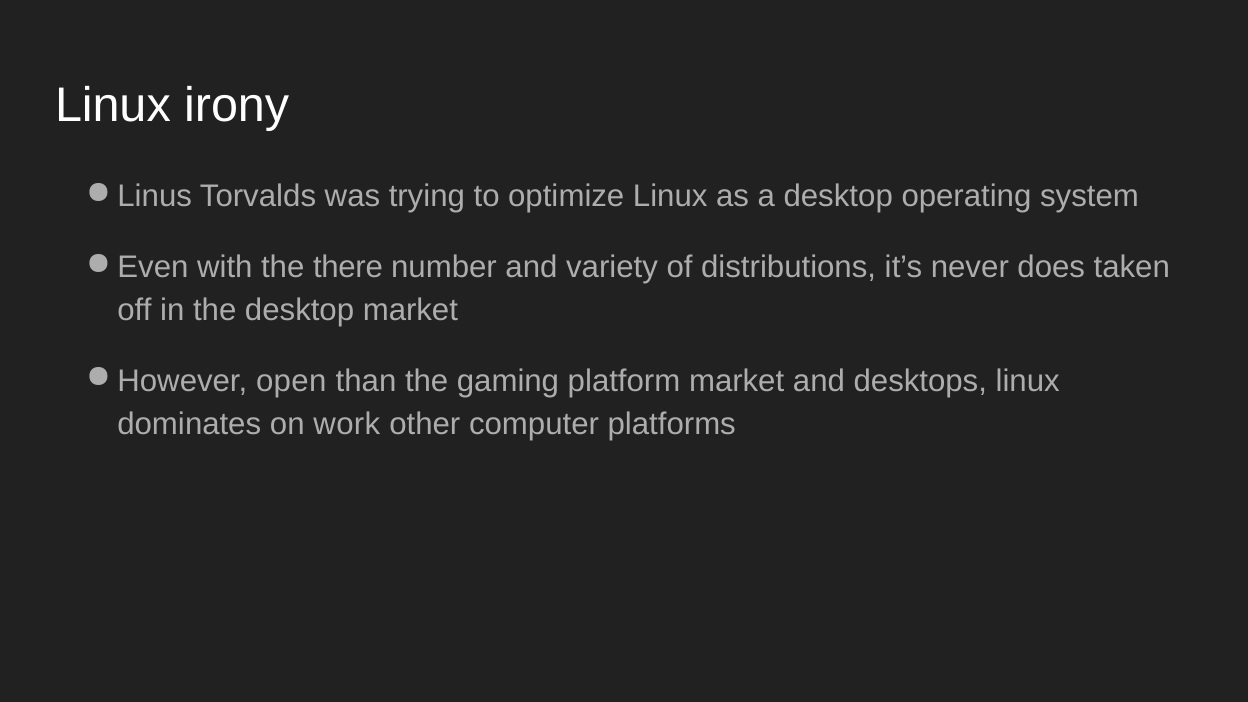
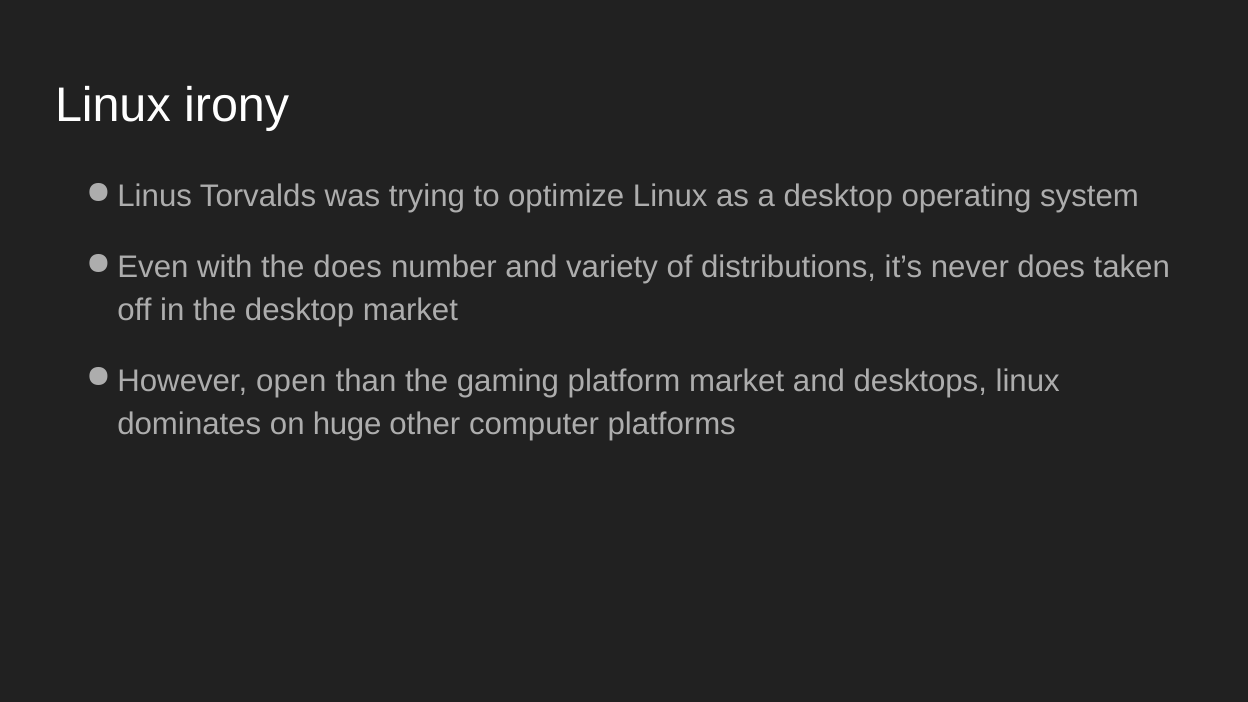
the there: there -> does (348, 267)
work: work -> huge (347, 424)
